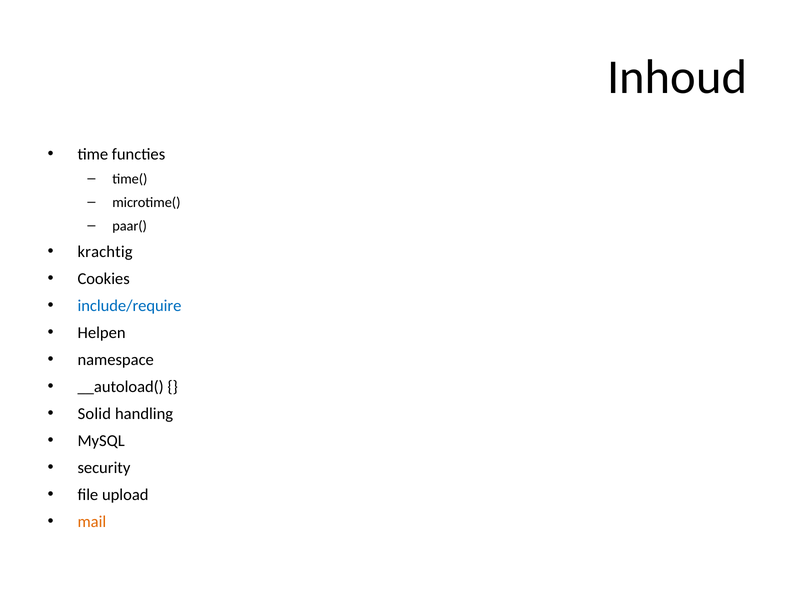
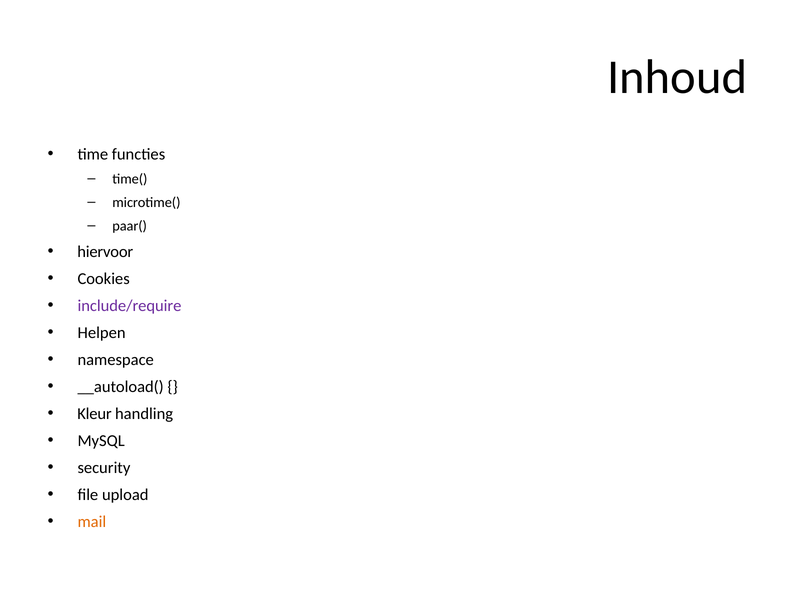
krachtig: krachtig -> hiervoor (105, 251)
include/require colour: blue -> purple (129, 305)
Solid: Solid -> Kleur (95, 413)
